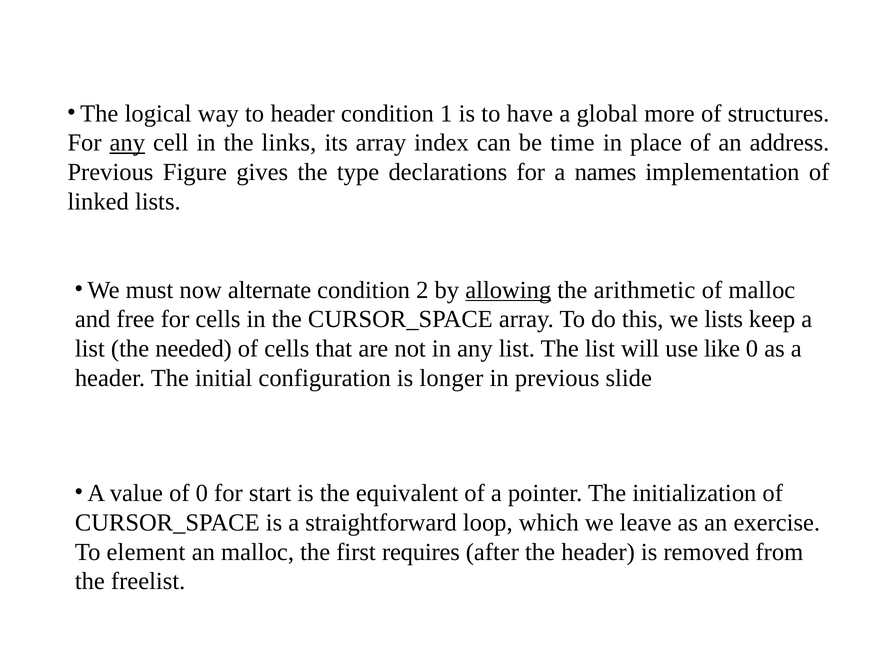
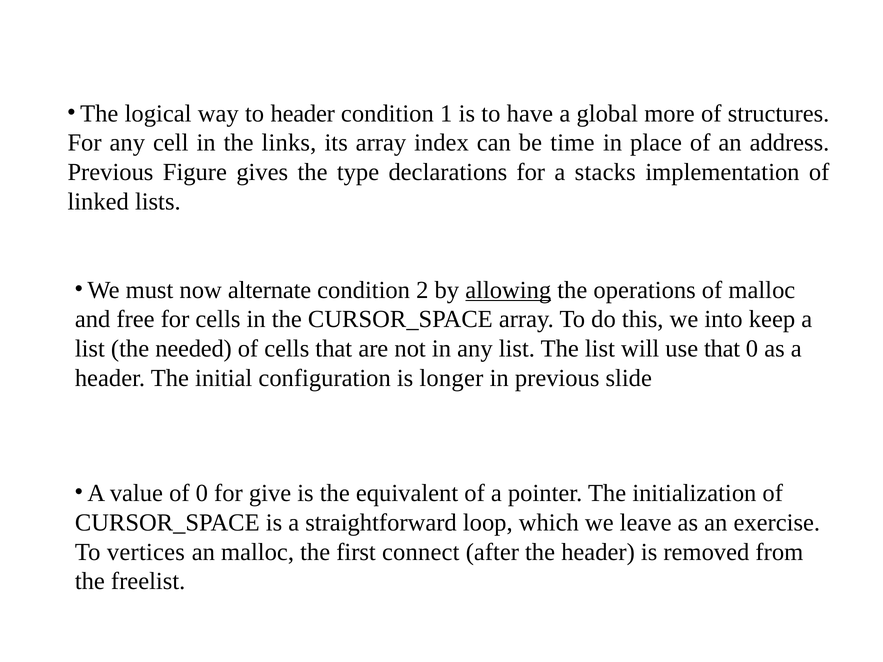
any underline: present -> none (127, 143)
names: names -> stacks (605, 172)
arithmetic: arithmetic -> operations (645, 290)
we lists: lists -> into (724, 320)
use like: like -> that (722, 349)
start: start -> give (270, 493)
element: element -> vertices (146, 552)
requires: requires -> connect (421, 552)
